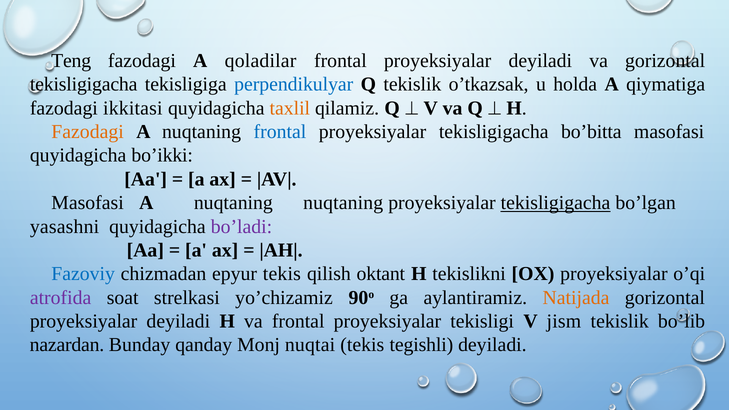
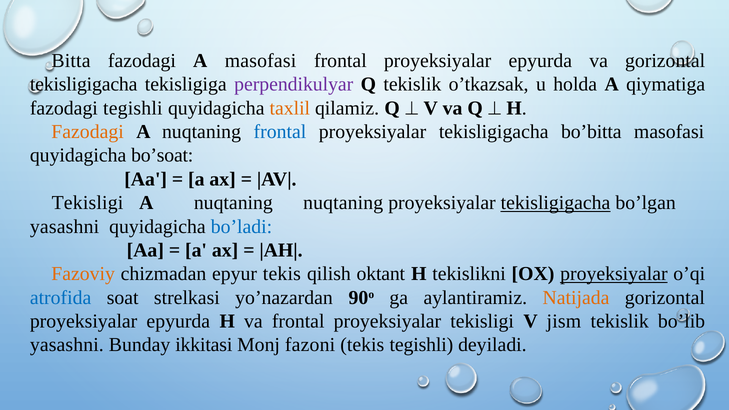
Teng: Teng -> Bitta (71, 61)
A qoladilar: qoladilar -> masofasi (261, 61)
frontal proyeksiyalar deyiladi: deyiladi -> epyurda (540, 61)
perpendikulyar colour: blue -> purple (294, 84)
fazodagi ikkitasi: ikkitasi -> tegishli (133, 108)
bo’ikki: bo’ikki -> bo’soat (162, 155)
Masofasi: Masofasi -> Tekisligi (87, 203)
bo’ladi colour: purple -> blue (241, 227)
Fazoviy colour: blue -> orange (83, 274)
proyeksiyalar underline: none -> present (614, 274)
atrofida colour: purple -> blue (61, 298)
yo’chizamiz: yo’chizamiz -> yo’nazardan (284, 298)
deyiladi: deyiladi -> epyurda (178, 321)
nazardan: nazardan -> yasashni (67, 345)
qanday: qanday -> ikkitasi (204, 345)
nuqtai: nuqtai -> fazoni (310, 345)
